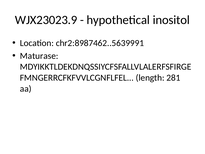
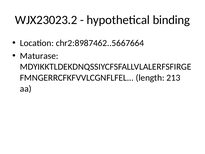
WJX23023.9: WJX23023.9 -> WJX23023.2 (46, 20)
inositol: inositol -> binding (171, 20)
chr2:8987462..5639991: chr2:8987462..5639991 -> chr2:8987462..5667664 (100, 43)
281: 281 -> 213 (173, 78)
